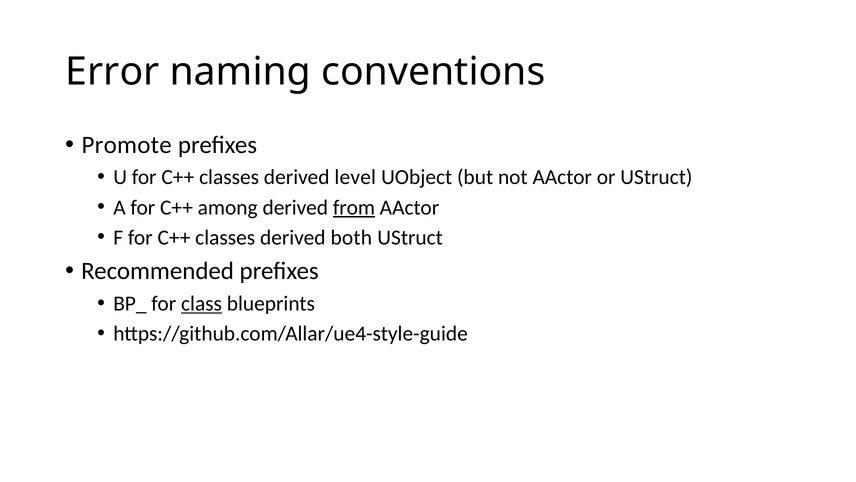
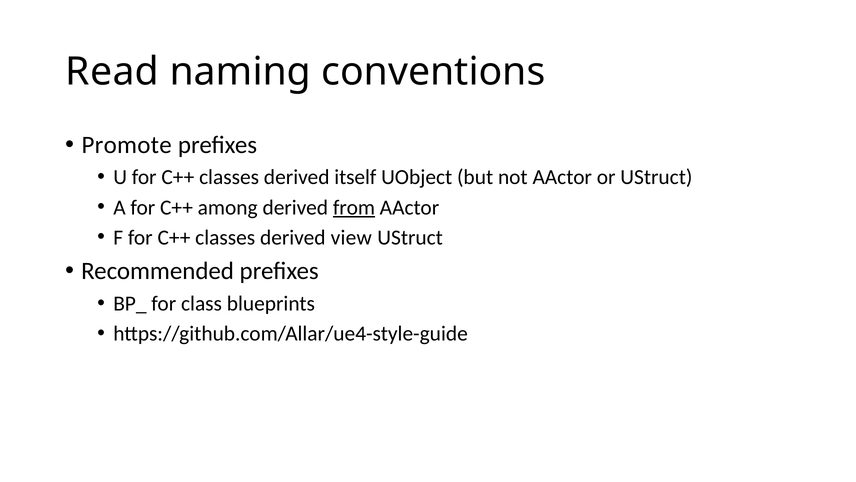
Error: Error -> Read (112, 72)
level: level -> itself (355, 177)
both: both -> view (351, 237)
class underline: present -> none (202, 303)
